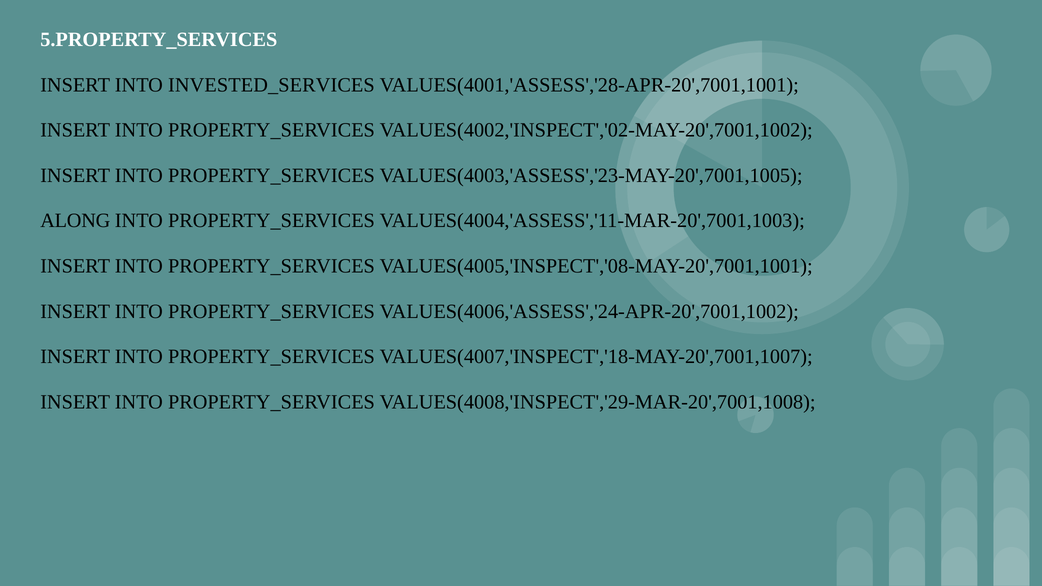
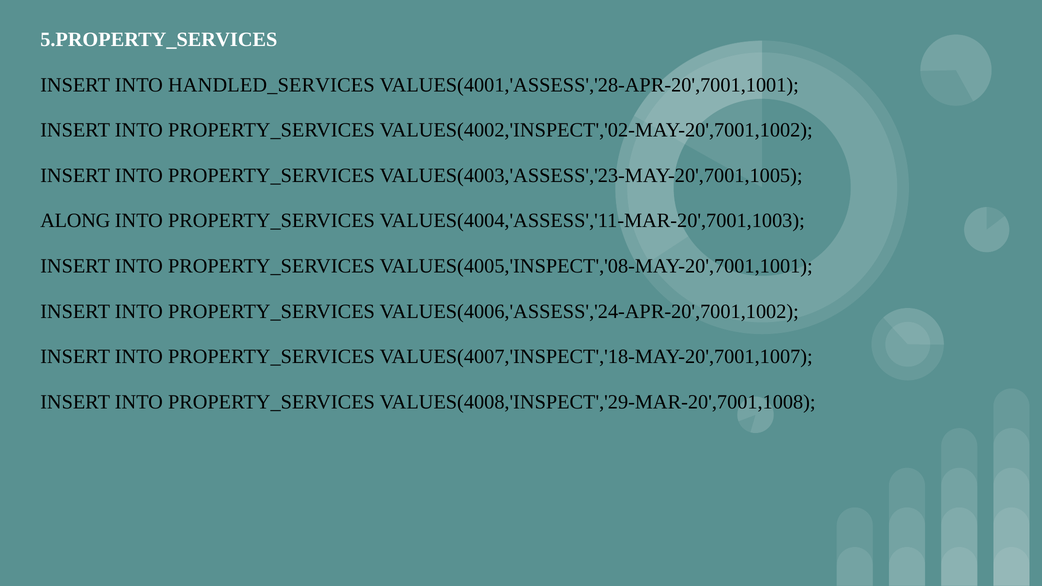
INVESTED_SERVICES: INVESTED_SERVICES -> HANDLED_SERVICES (271, 85)
